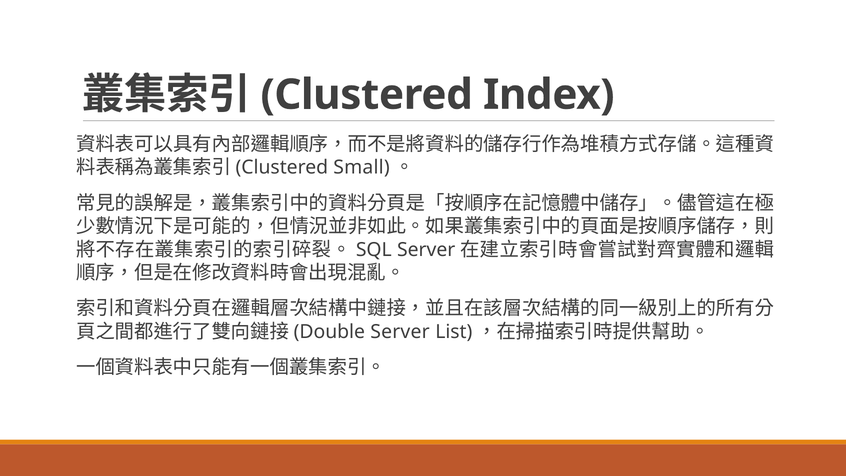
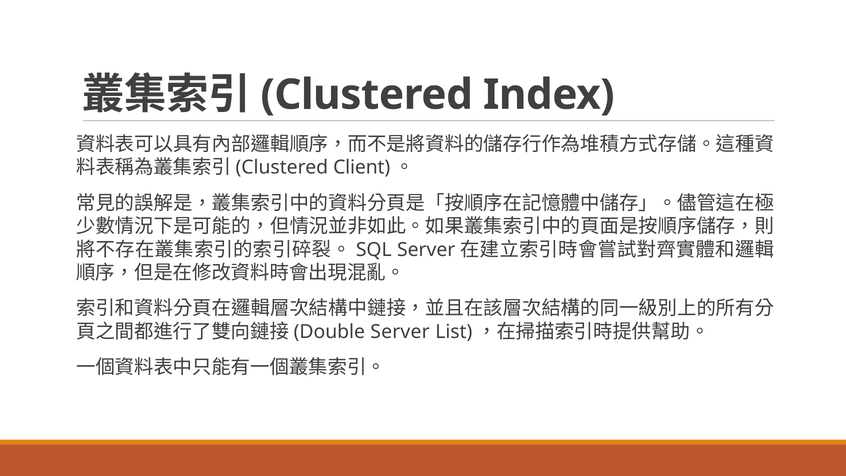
Small: Small -> Client (362, 167)
